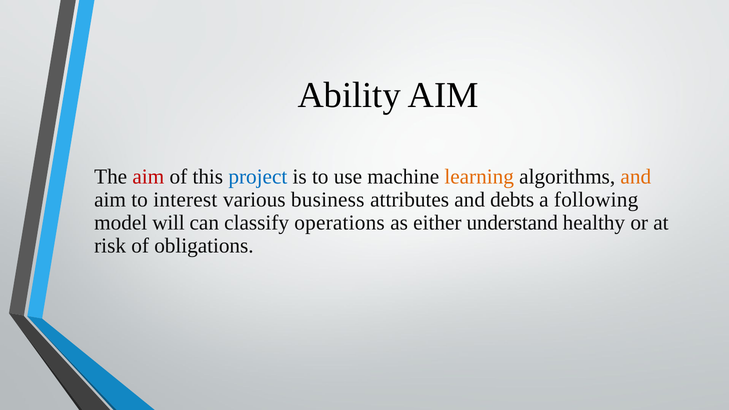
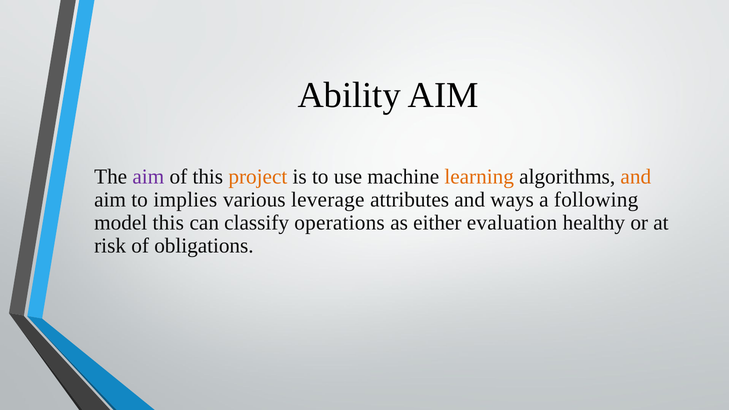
aim colour: red -> purple (148, 177)
project colour: blue -> orange (258, 177)
interest: interest -> implies (185, 200)
business: business -> leverage (328, 200)
debts: debts -> ways (512, 200)
model will: will -> this (168, 223)
understand: understand -> evaluation (512, 223)
